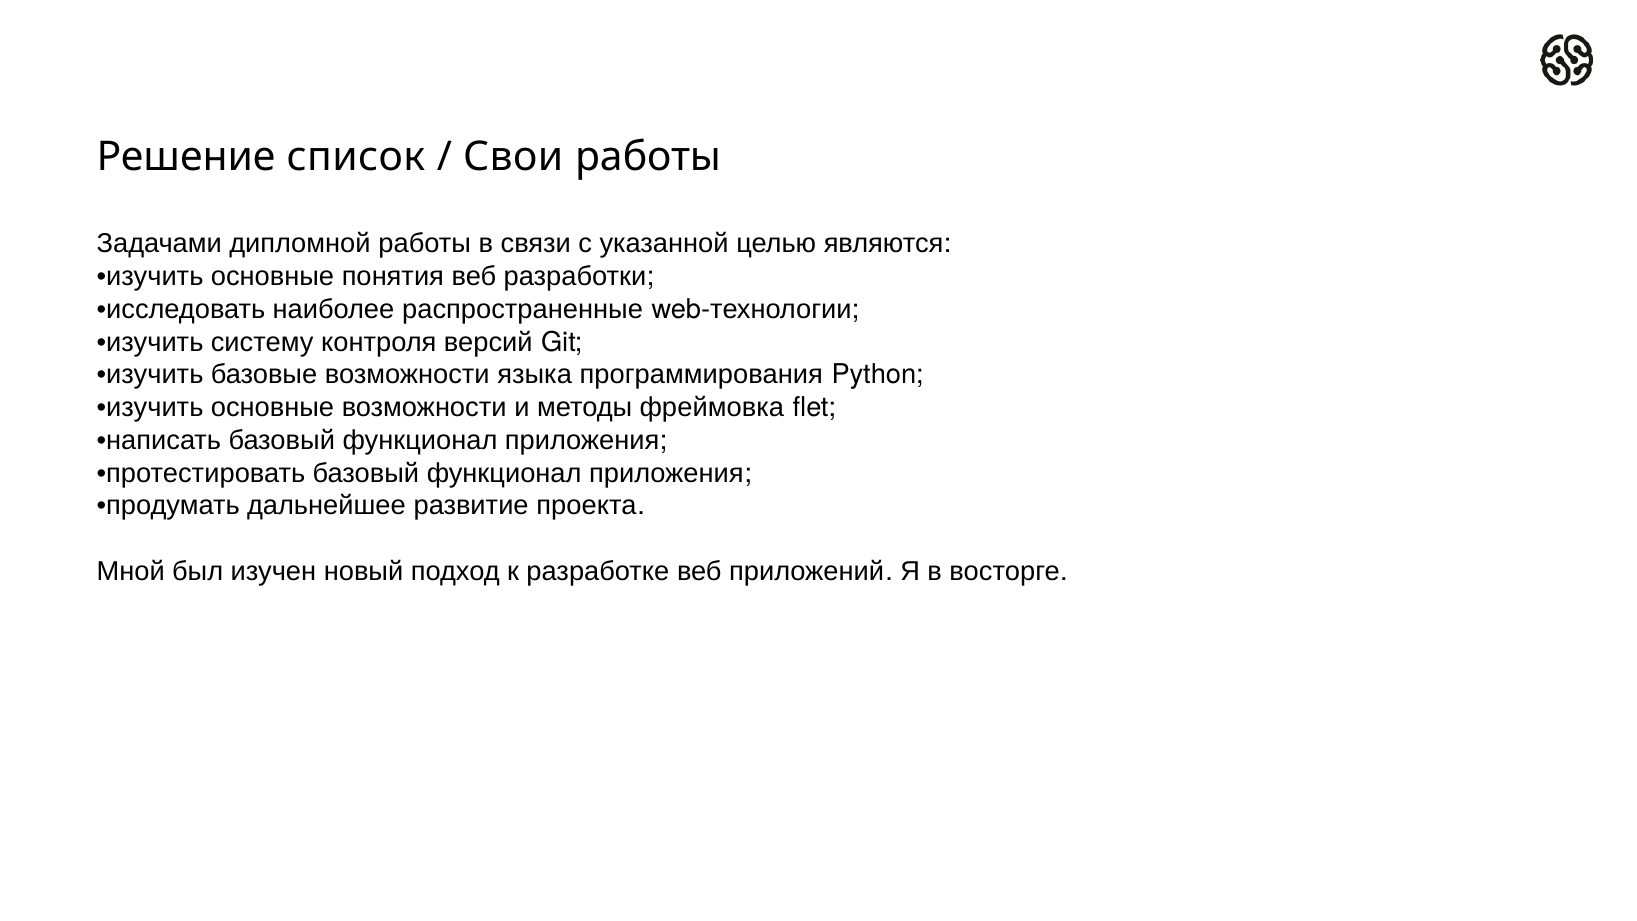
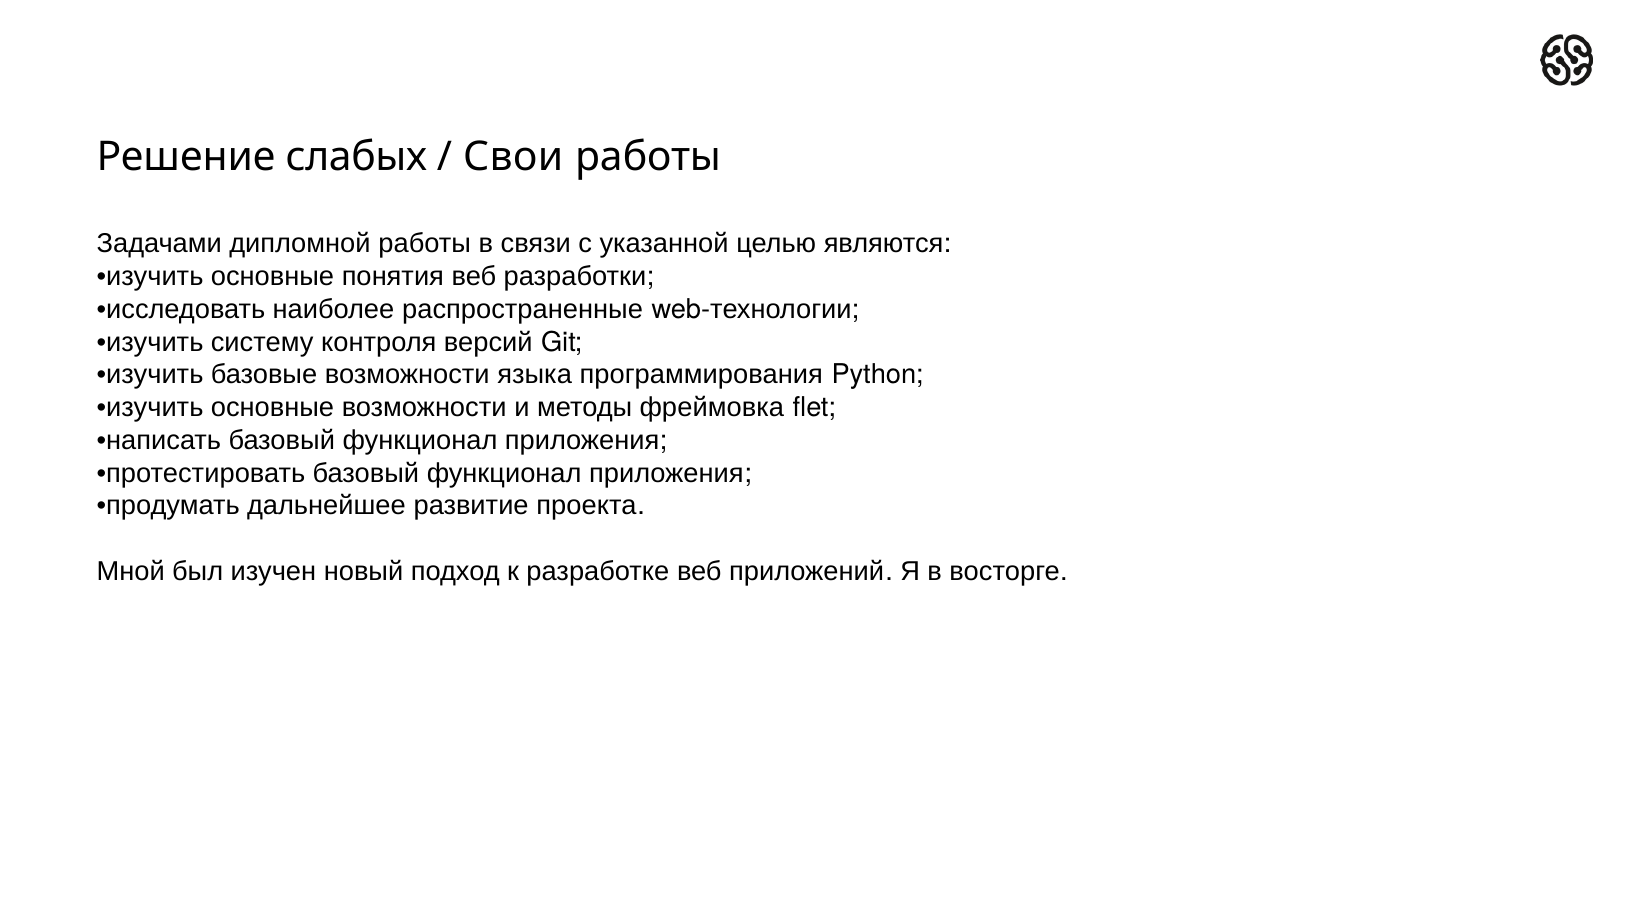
список: список -> слабых (356, 157)
